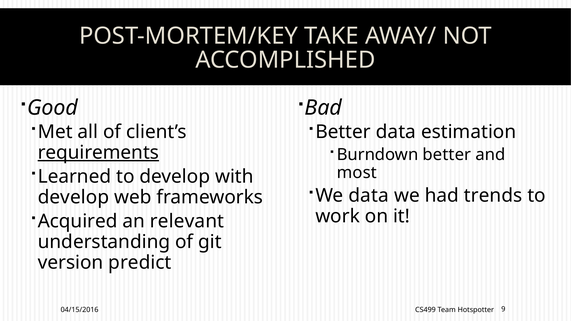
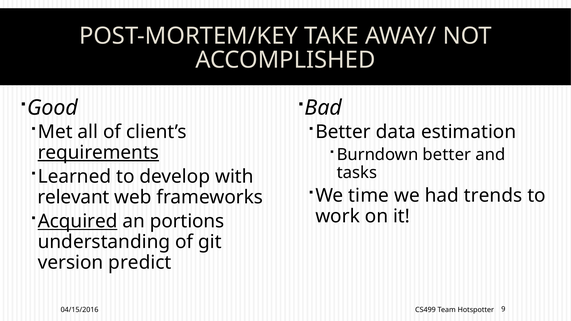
most: most -> tasks (357, 173)
We data: data -> time (369, 196)
develop: develop -> relevant (74, 197)
Acquired underline: none -> present (78, 222)
relevant: relevant -> portions (187, 222)
